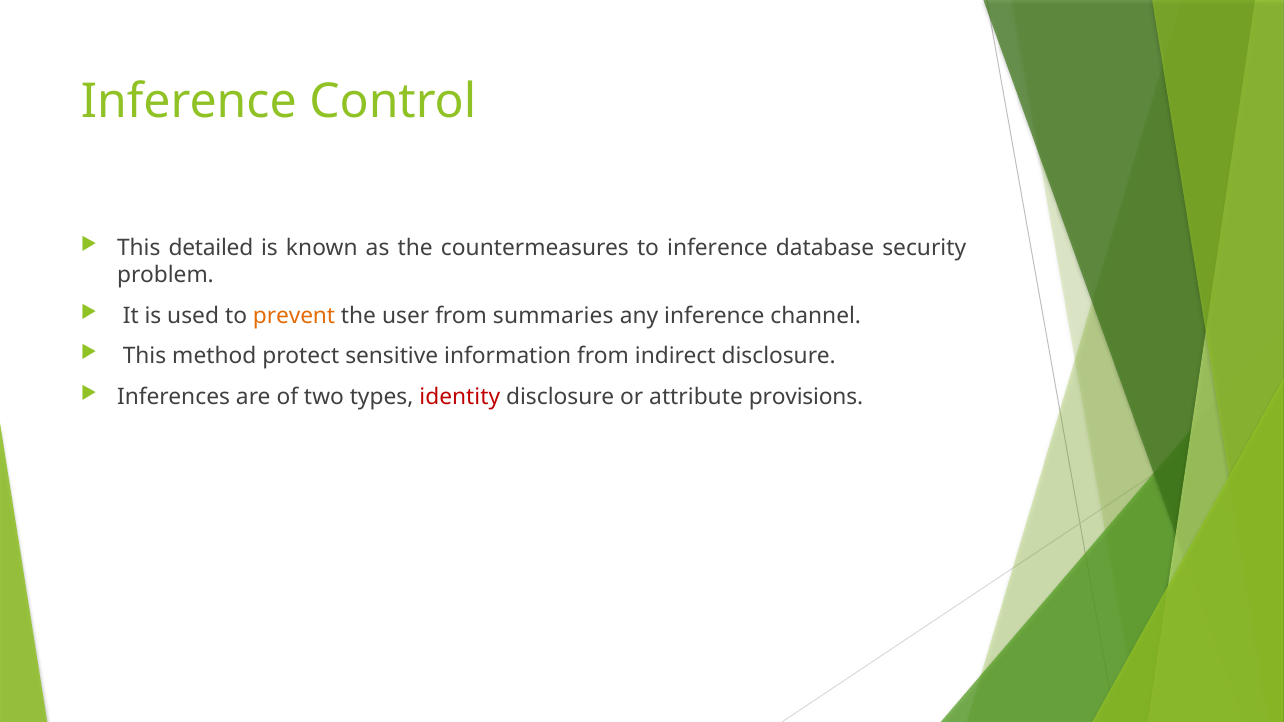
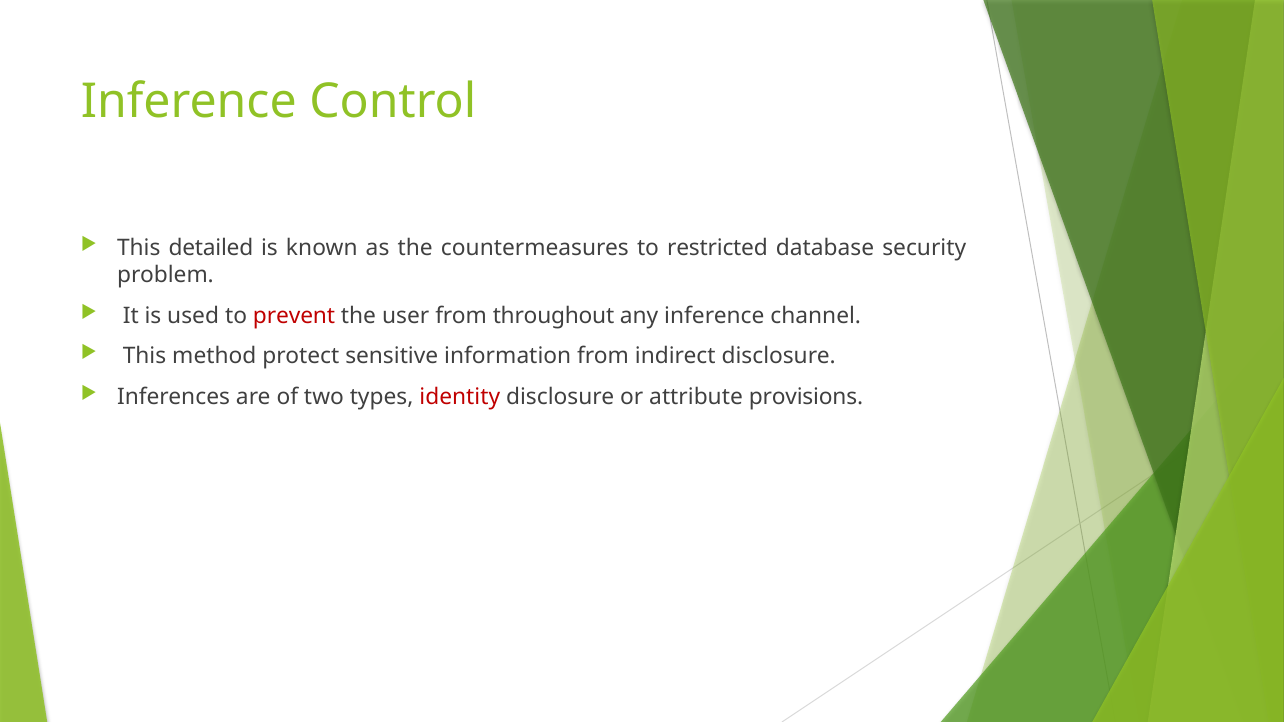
to inference: inference -> restricted (717, 248)
prevent colour: orange -> red (294, 316)
summaries: summaries -> throughout (554, 316)
